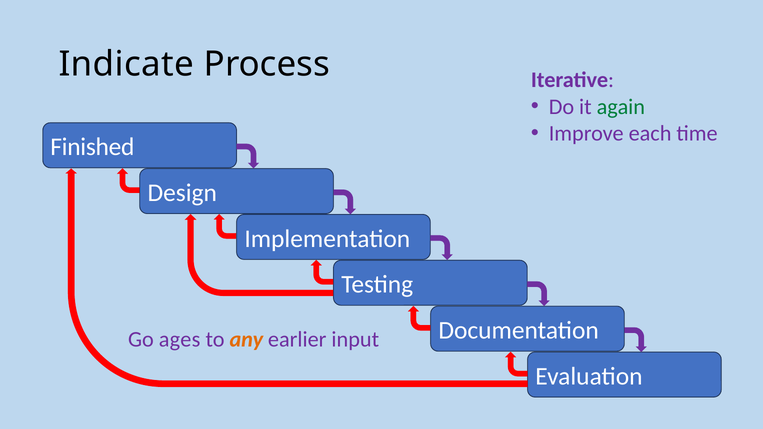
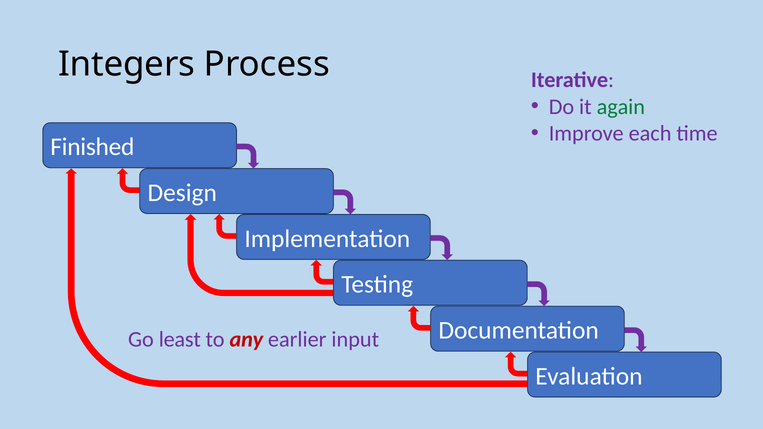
Indicate: Indicate -> Integers (127, 64)
ages: ages -> least (180, 340)
any colour: orange -> red (246, 340)
